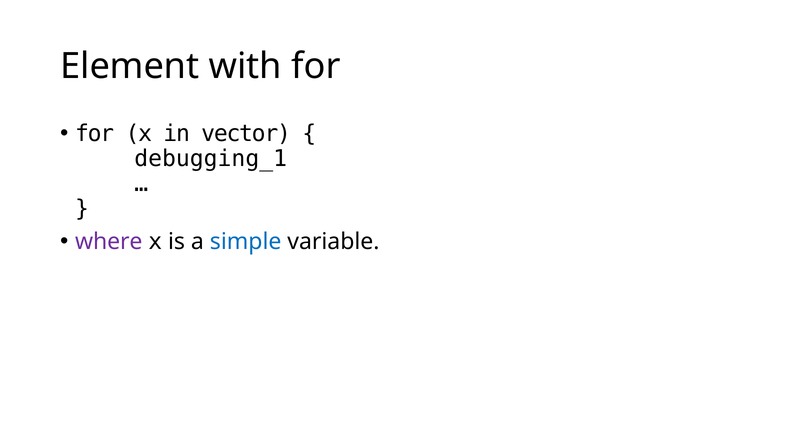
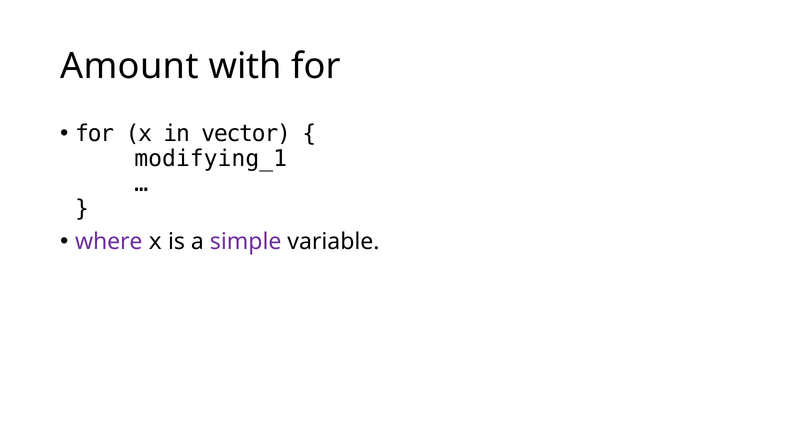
Element: Element -> Amount (130, 66)
debugging_1: debugging_1 -> modifying_1 (211, 158)
simple colour: blue -> purple (246, 241)
